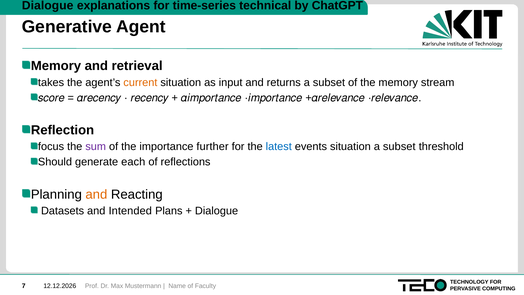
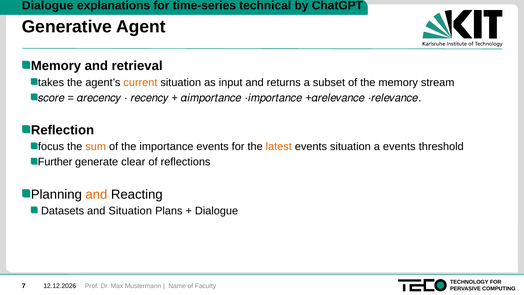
sum colour: purple -> orange (96, 147)
importance further: further -> events (213, 147)
latest colour: blue -> orange (279, 147)
subset: subset -> events (399, 147)
Should: Should -> Further (55, 162)
each: each -> clear (133, 162)
and Intended: Intended -> Situation (130, 211)
